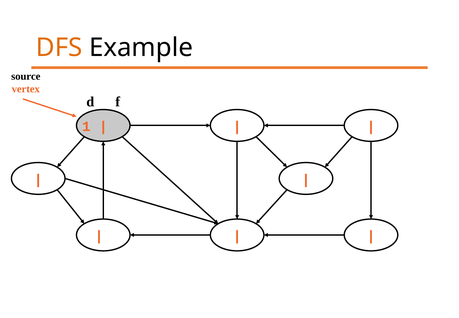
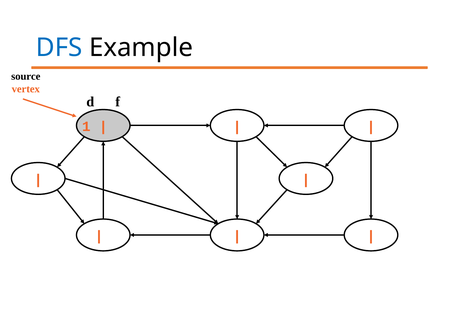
DFS colour: orange -> blue (59, 47)
